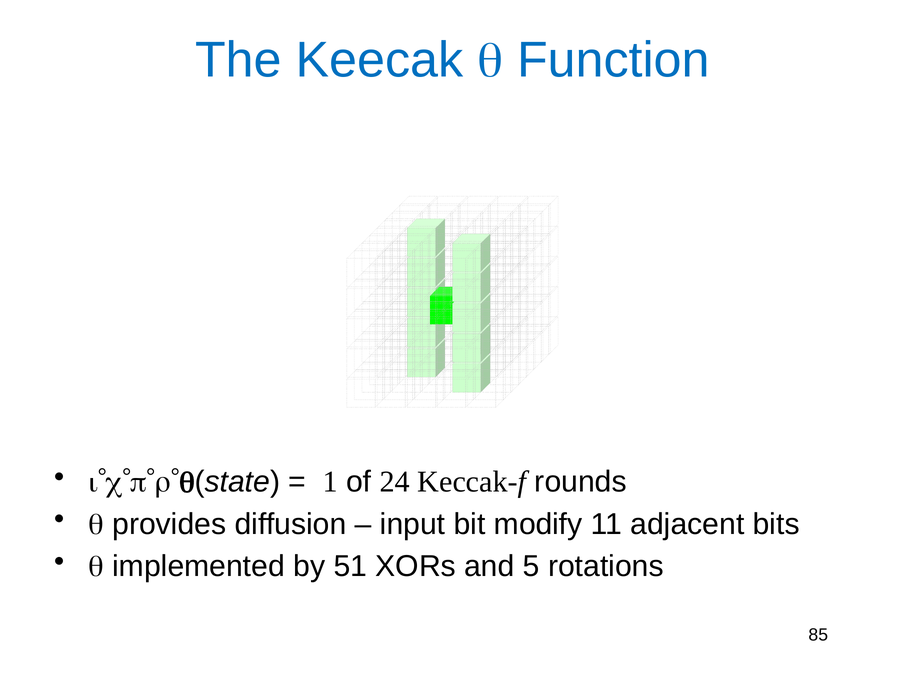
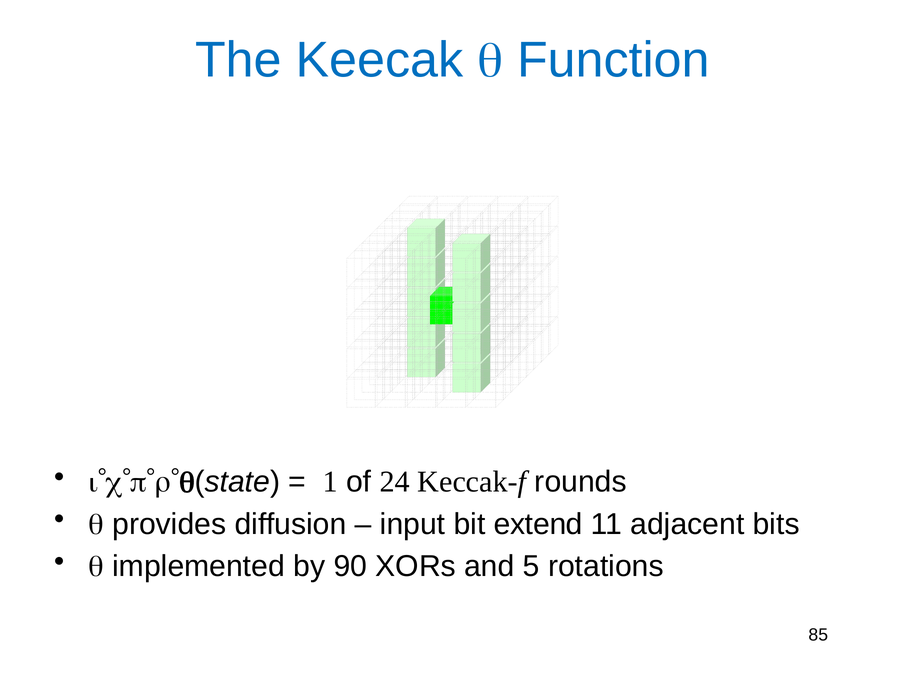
modify: modify -> extend (538, 524)
51: 51 -> 90 (350, 566)
